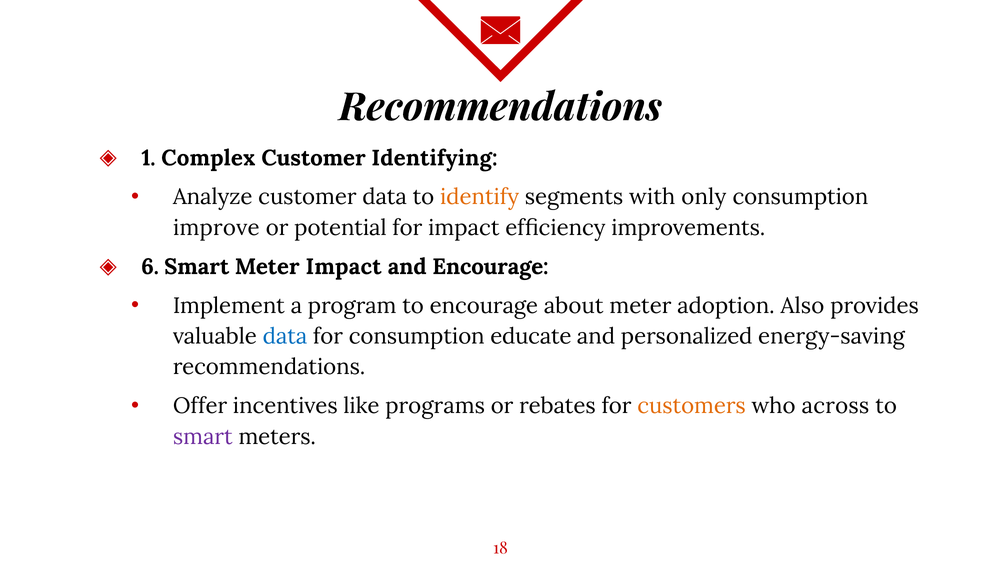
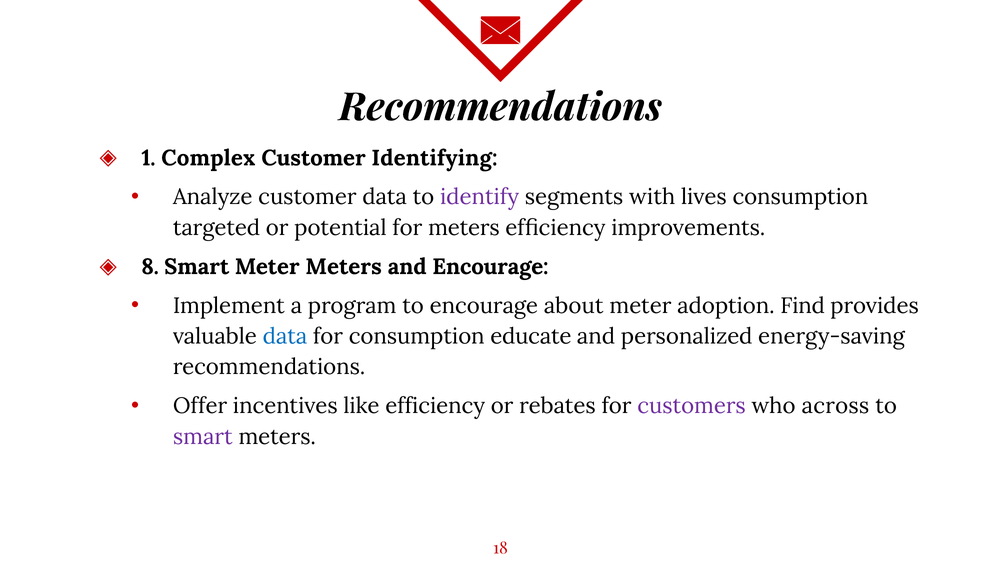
identify colour: orange -> purple (480, 197)
only: only -> lives (704, 197)
improve: improve -> targeted (217, 228)
for impact: impact -> meters (464, 228)
6: 6 -> 8 (150, 267)
Meter Impact: Impact -> Meters (344, 267)
Also: Also -> Find (803, 306)
like programs: programs -> efficiency (435, 406)
customers colour: orange -> purple (692, 406)
